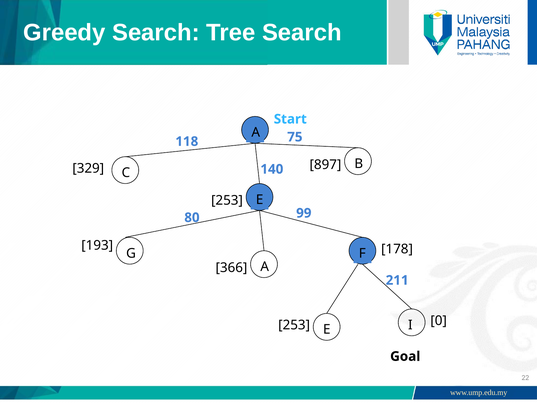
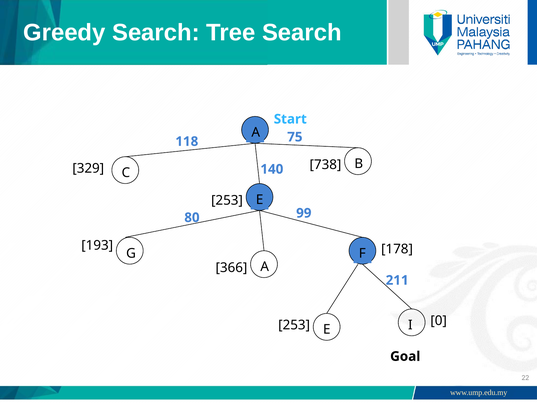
897: 897 -> 738 (325, 165)
